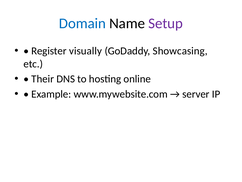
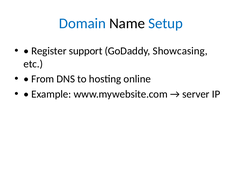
Setup colour: purple -> blue (166, 23)
visually: visually -> support (86, 51)
Their: Their -> From (43, 79)
